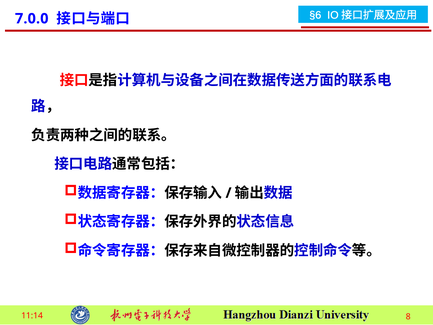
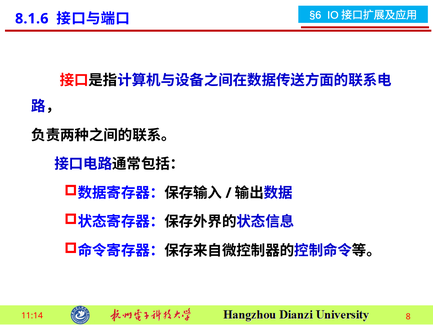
7.0.0: 7.0.0 -> 8.1.6 (32, 19)
